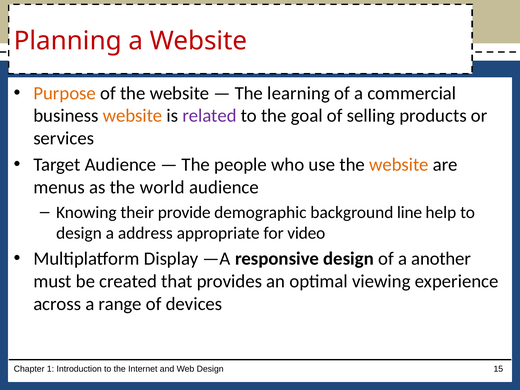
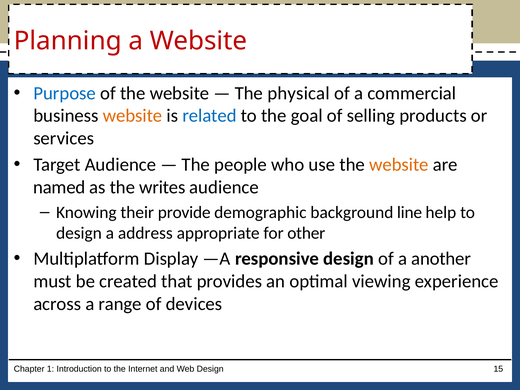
Purpose colour: orange -> blue (65, 93)
learning: learning -> physical (299, 93)
related colour: purple -> blue (209, 116)
menus: menus -> named (59, 187)
world: world -> writes (162, 187)
video: video -> other (306, 233)
